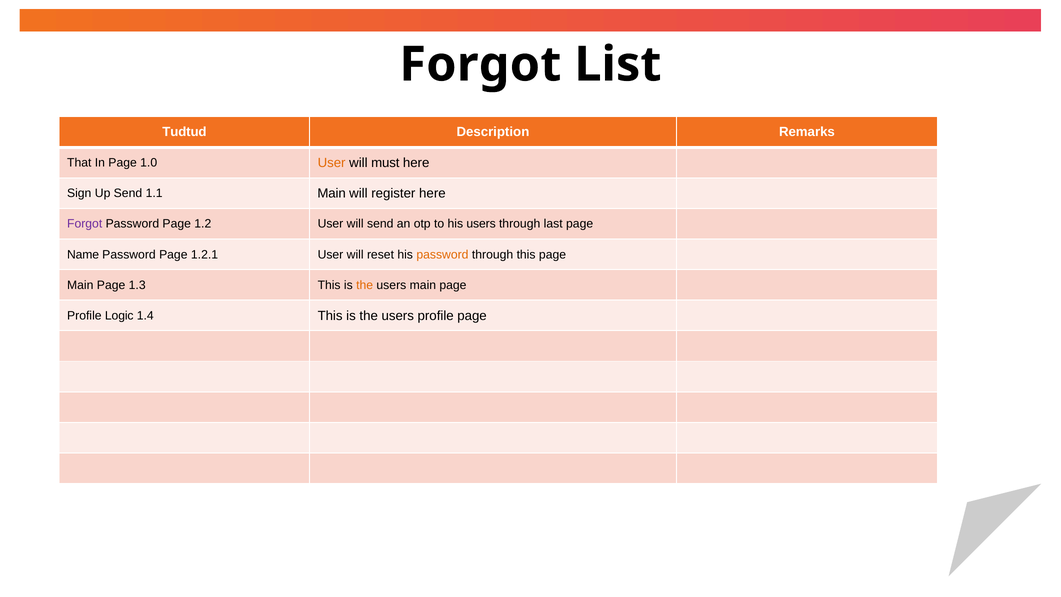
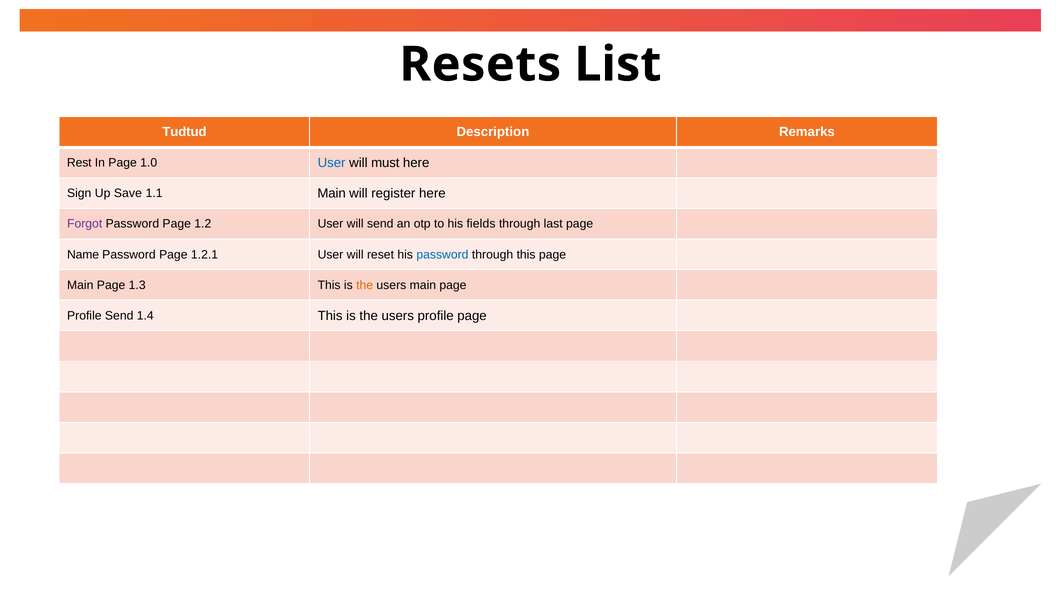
Forgot: Forgot -> Resets (480, 65)
That: That -> Rest (79, 163)
User colour: orange -> blue (332, 163)
Up Send: Send -> Save (128, 193)
his users: users -> fields (481, 224)
password colour: orange -> blue (442, 254)
Profile Logic: Logic -> Send (119, 316)
